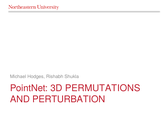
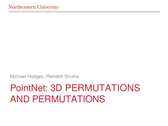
AND PERTURBATION: PERTURBATION -> PERMUTATIONS (69, 99)
